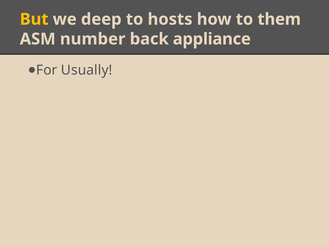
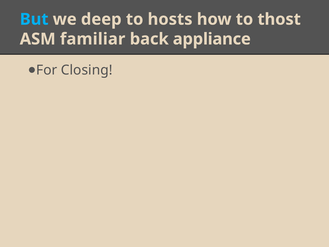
But colour: yellow -> light blue (34, 19)
them: them -> thost (279, 19)
number: number -> familiar (93, 39)
Usually: Usually -> Closing (87, 70)
